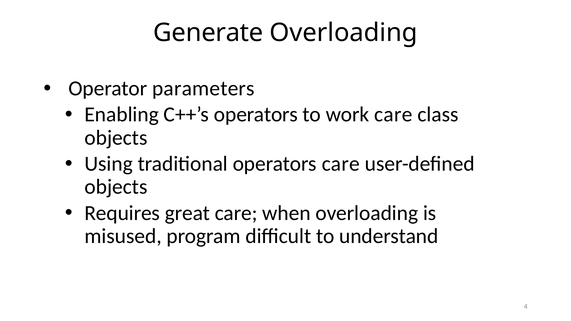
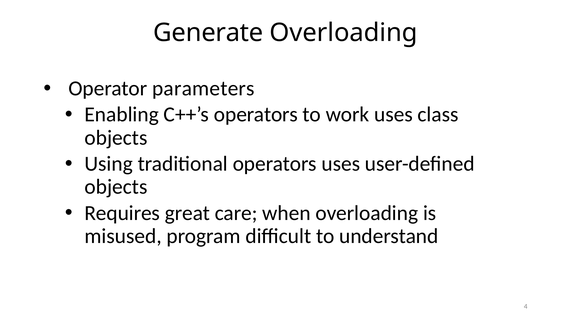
work care: care -> uses (393, 115)
operators care: care -> uses (341, 164)
